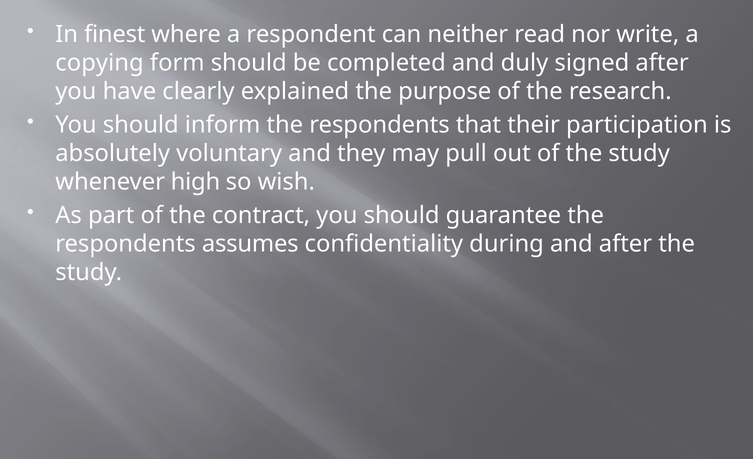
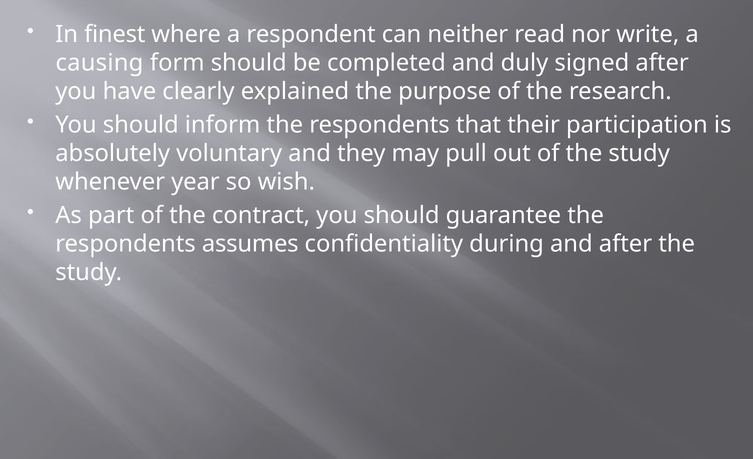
copying: copying -> causing (99, 63)
high: high -> year (195, 182)
